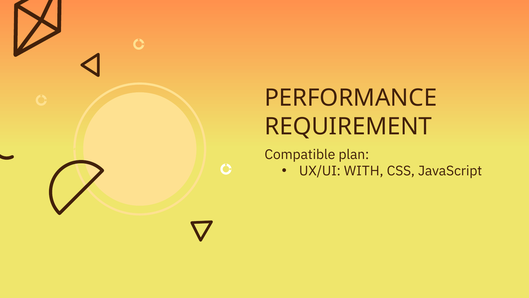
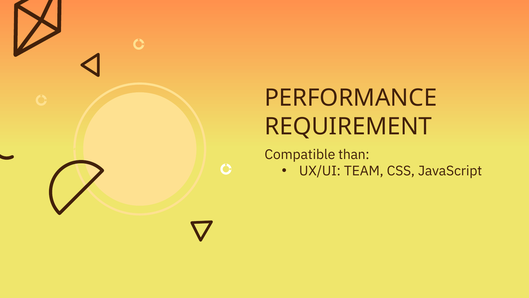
plan: plan -> than (354, 154)
WITH: WITH -> TEAM (364, 171)
